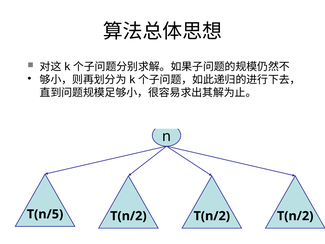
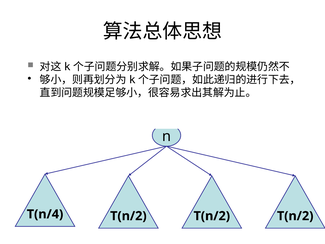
T(n/5: T(n/5 -> T(n/4 (45, 214)
